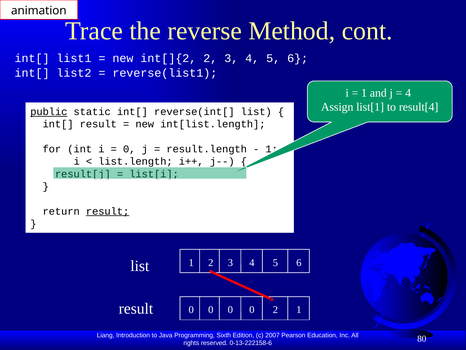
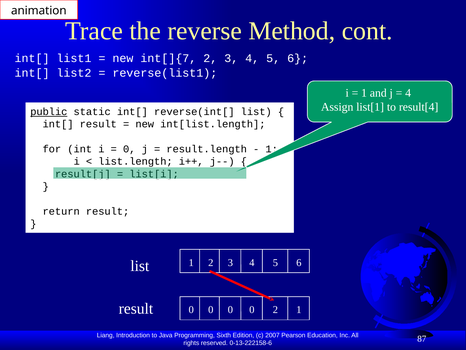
int[]{2: int[]{2 -> int[]{7 (168, 58)
result underline: present -> none (108, 211)
80: 80 -> 87 (422, 338)
